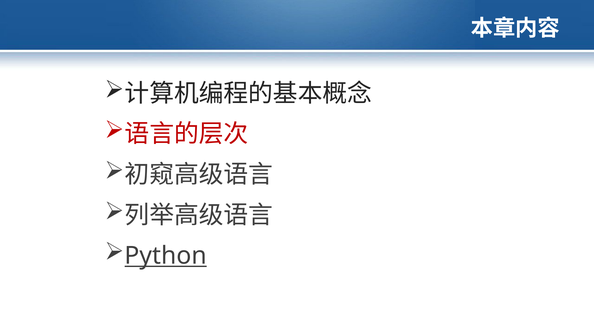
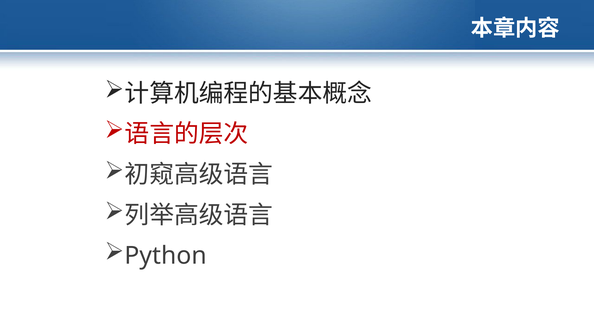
Python underline: present -> none (166, 256)
